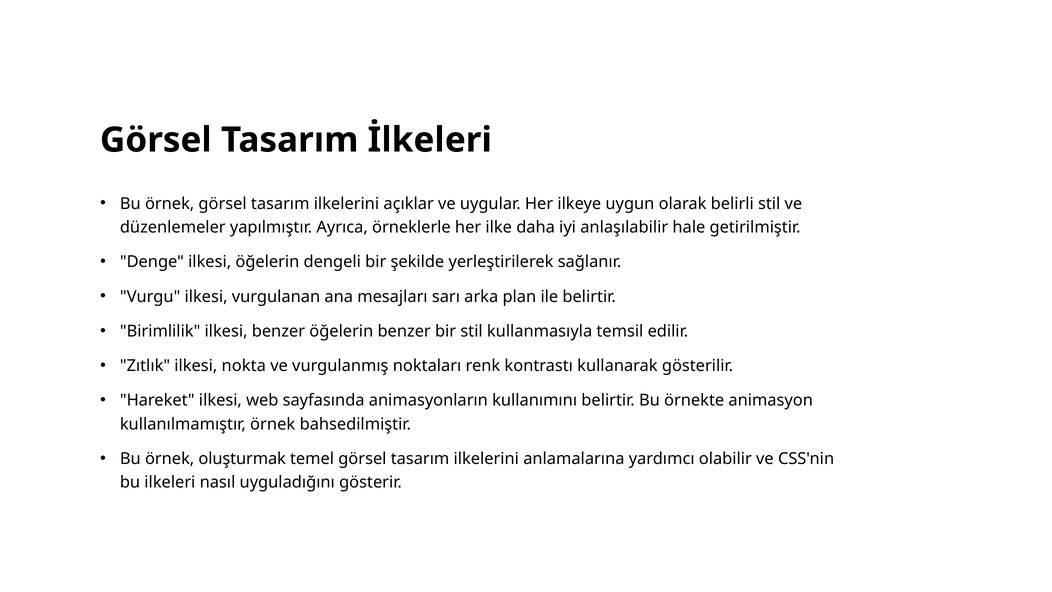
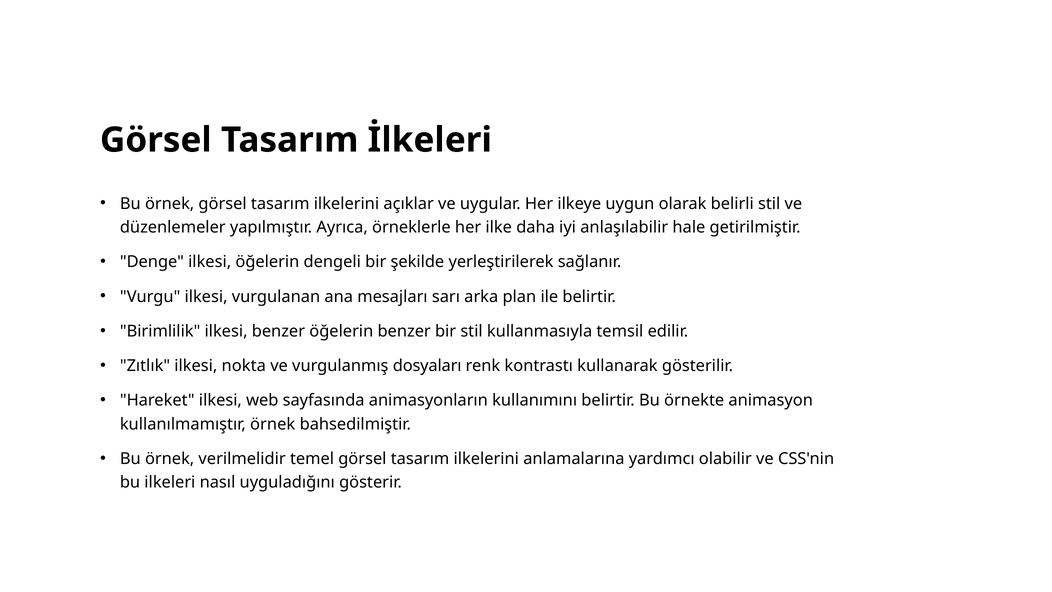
noktaları: noktaları -> dosyaları (427, 366)
oluşturmak: oluşturmak -> verilmelidir (242, 459)
